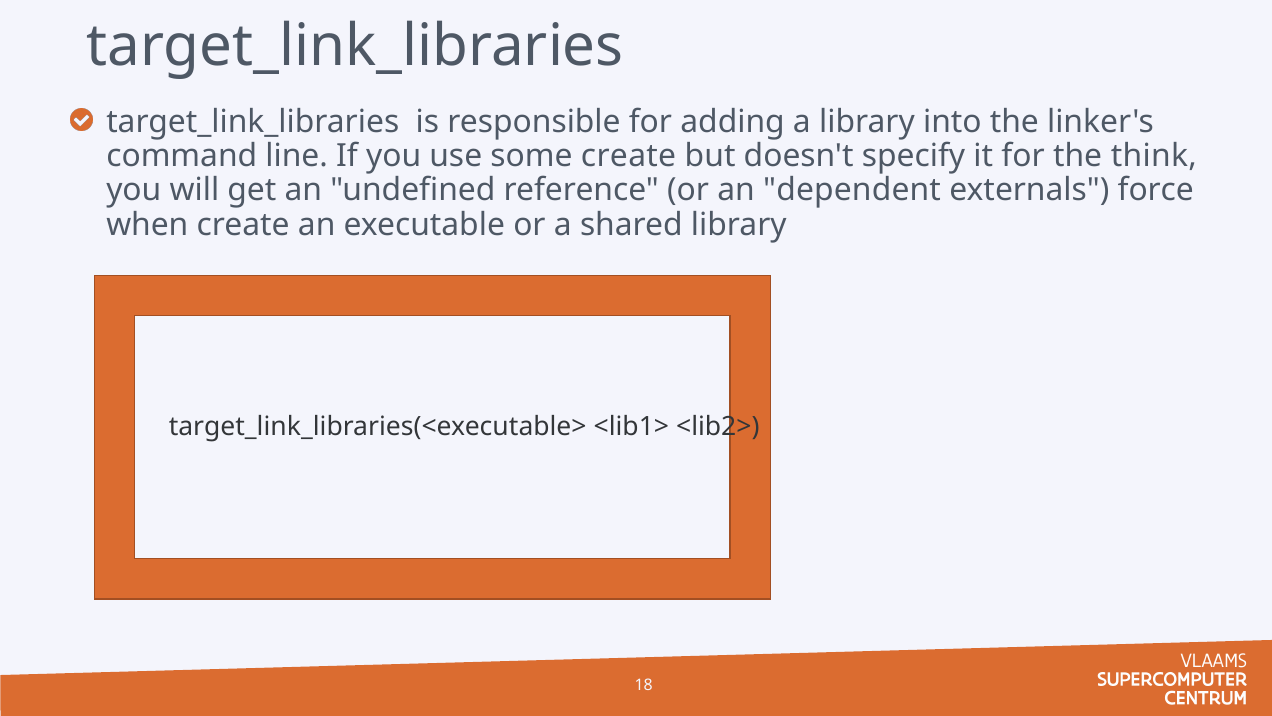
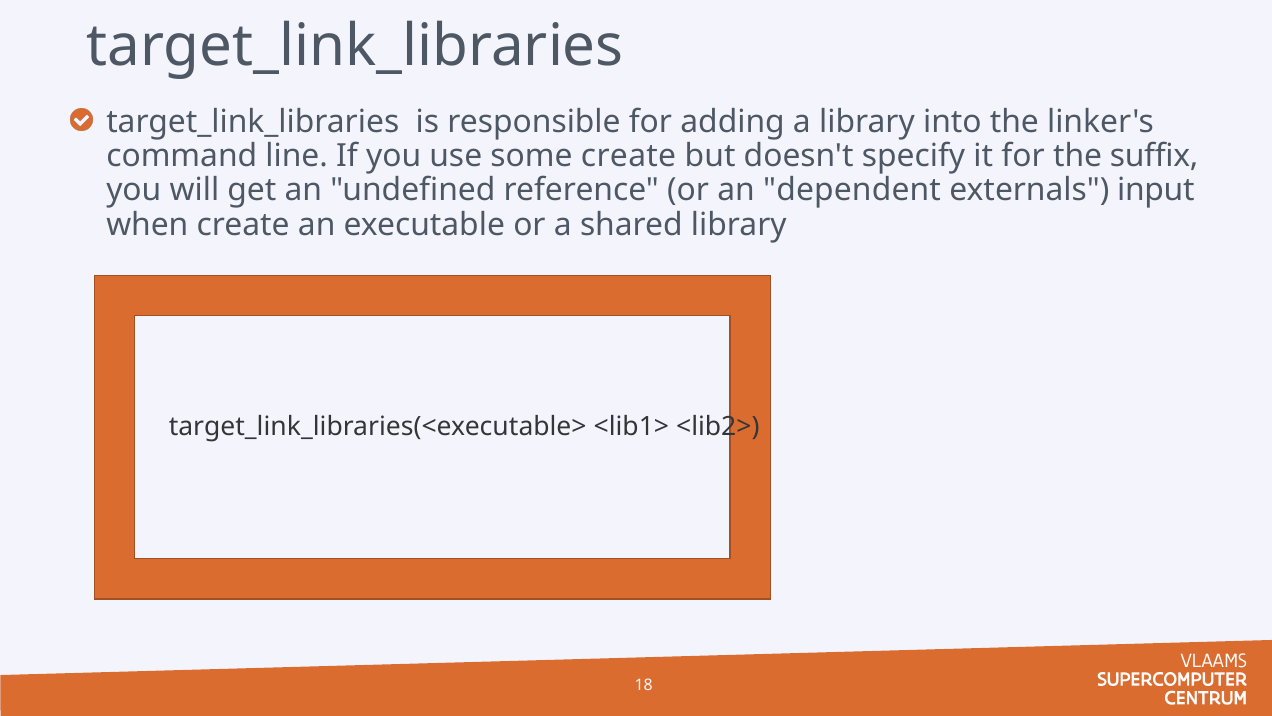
think: think -> suffix (1154, 156)
force: force -> input (1156, 190)
